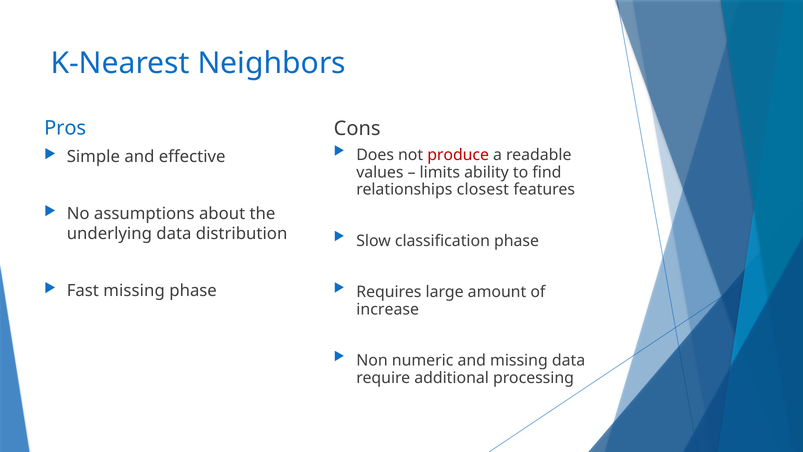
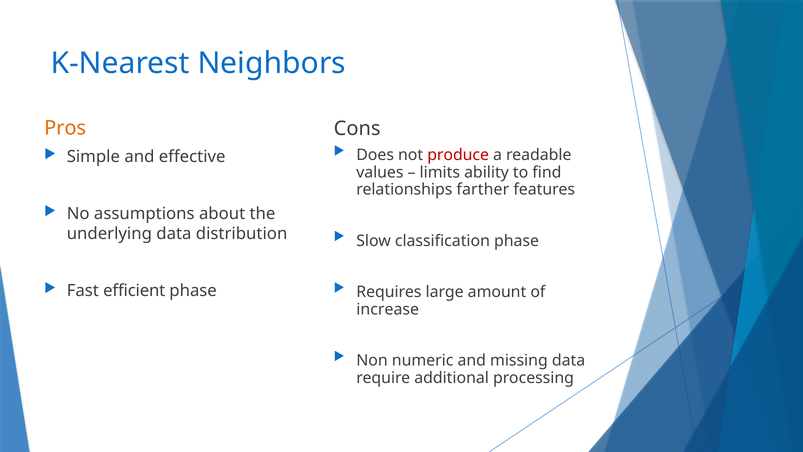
Pros colour: blue -> orange (65, 128)
closest: closest -> farther (483, 189)
Fast missing: missing -> efficient (134, 291)
